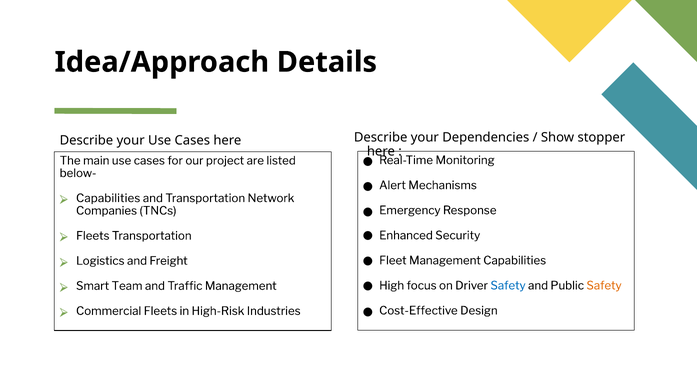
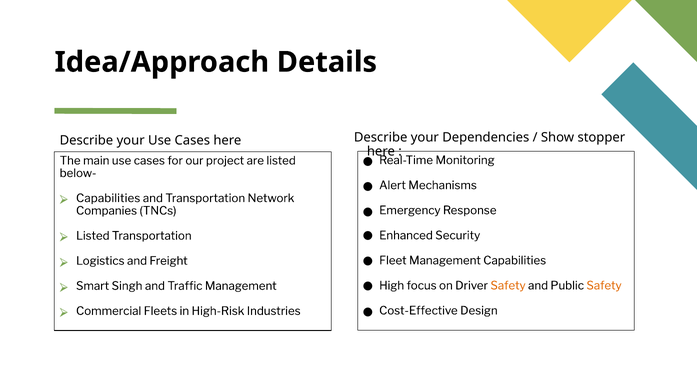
Fleets: Fleets -> Listed (93, 236)
Safety colour: blue -> orange (508, 286)
Team: Team -> Singh (127, 286)
